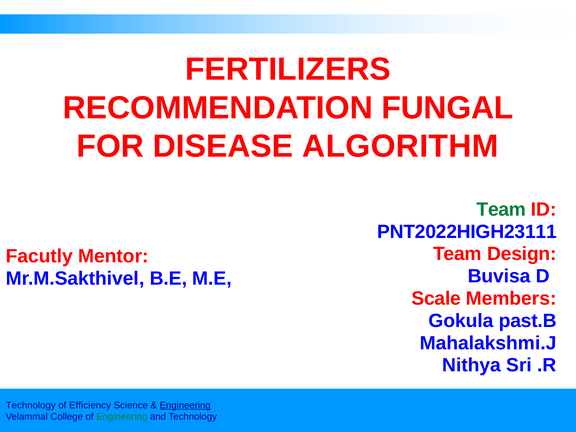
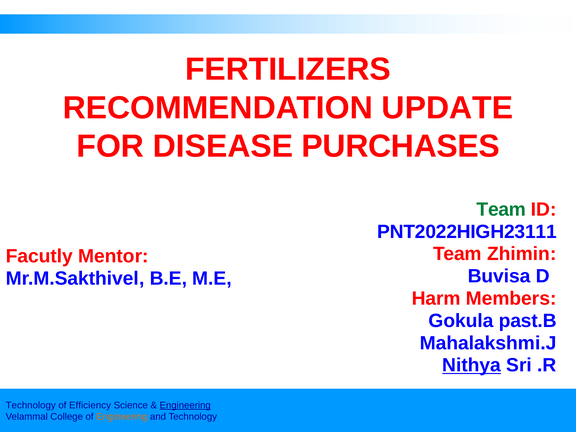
FUNGAL: FUNGAL -> UPDATE (447, 108)
ALGORITHM: ALGORITHM -> PURCHASES (401, 146)
Design: Design -> Zhimin (522, 254)
Scale: Scale -> Harm (436, 299)
Nithya underline: none -> present (472, 365)
Engineering colour: green -> orange (122, 417)
